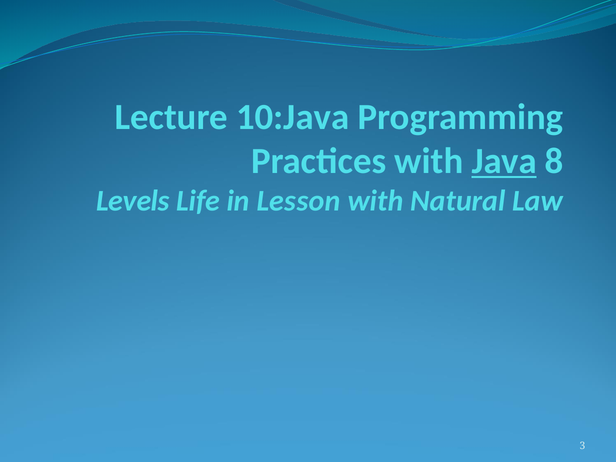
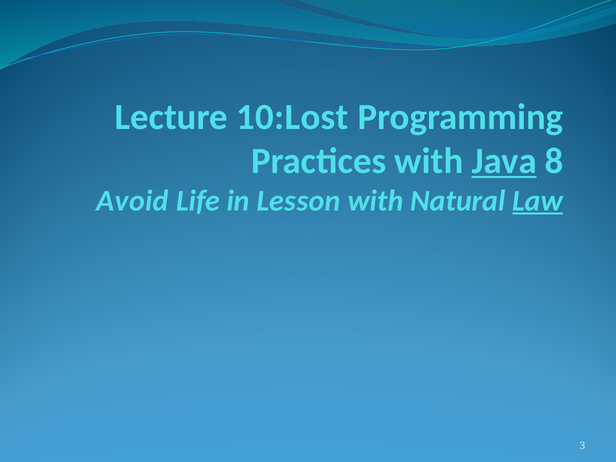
10:Java: 10:Java -> 10:Lost (293, 117)
Levels: Levels -> Avoid (133, 201)
Law underline: none -> present (538, 201)
